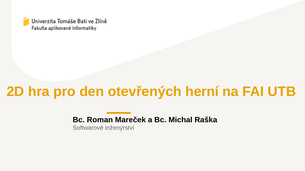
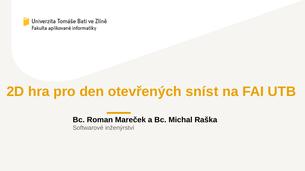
herní: herní -> sníst (202, 92)
